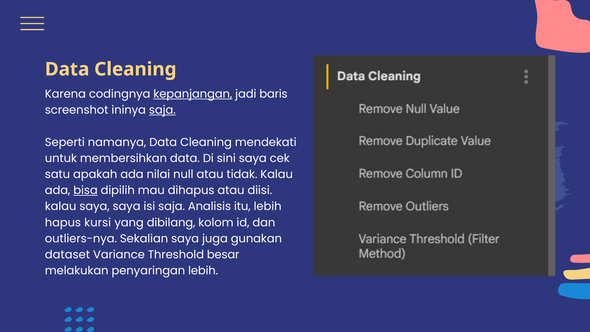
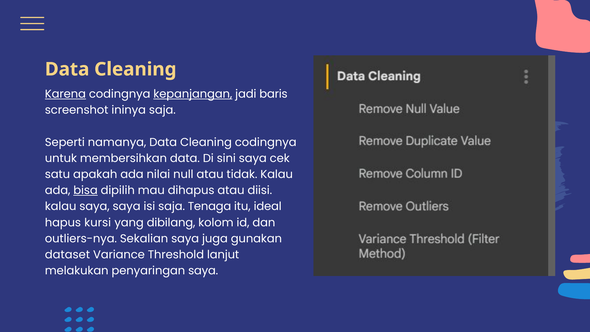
Karena underline: none -> present (65, 94)
saja underline: present -> none (162, 110)
Cleaning mendekati: mendekati -> codingnya (266, 142)
Analisis: Analisis -> Tenaga (210, 206)
itu lebih: lebih -> ideal (268, 206)
besar: besar -> lanjut (223, 255)
penyaringan lebih: lebih -> saya (203, 271)
